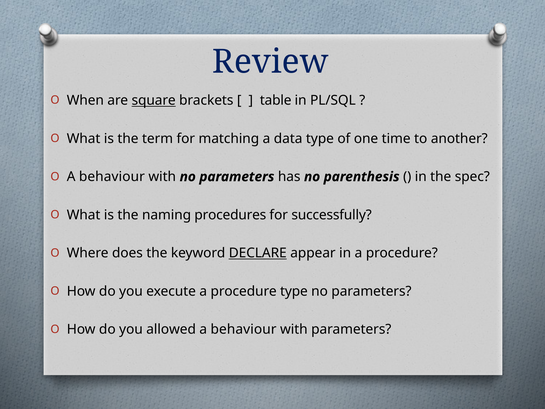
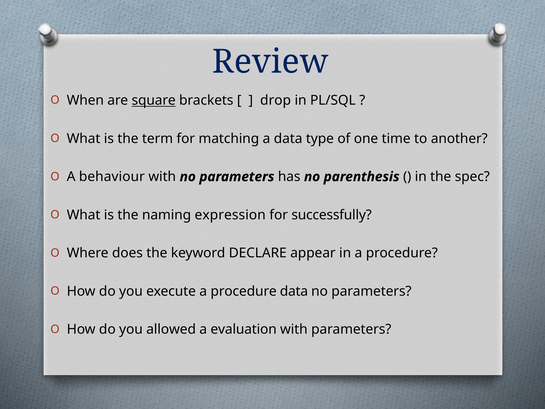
table: table -> drop (276, 100)
procedures: procedures -> expression (230, 215)
DECLARE underline: present -> none (258, 253)
procedure type: type -> data (294, 291)
behaviour: behaviour -> evaluation (244, 329)
